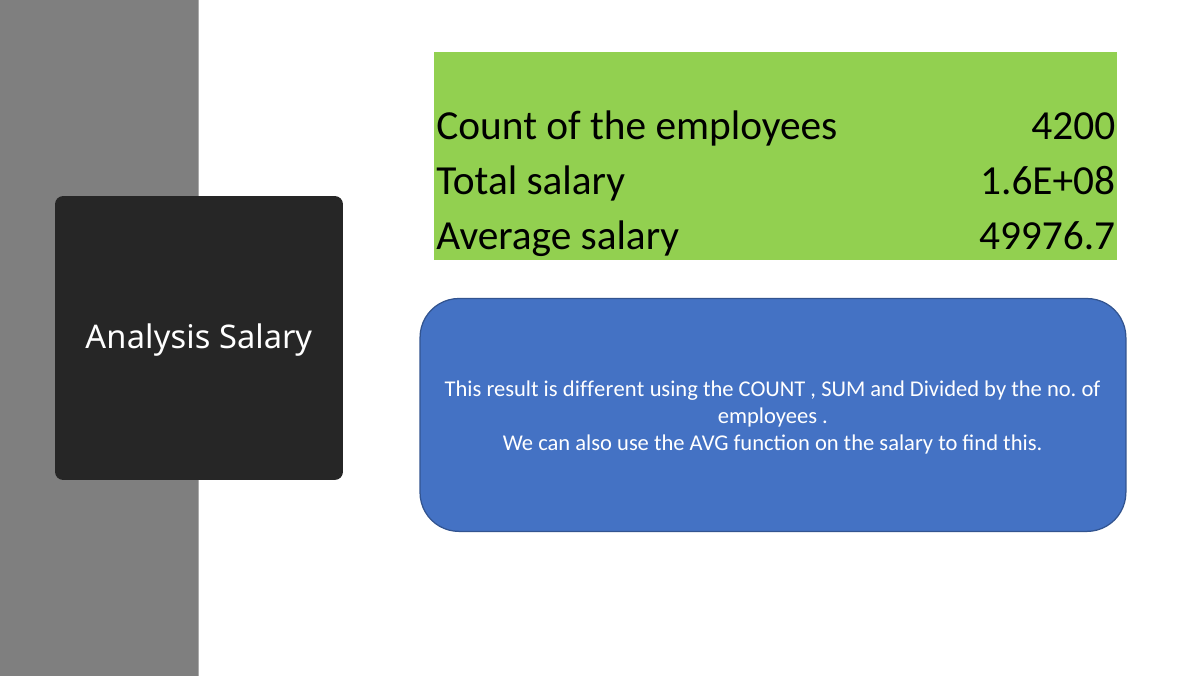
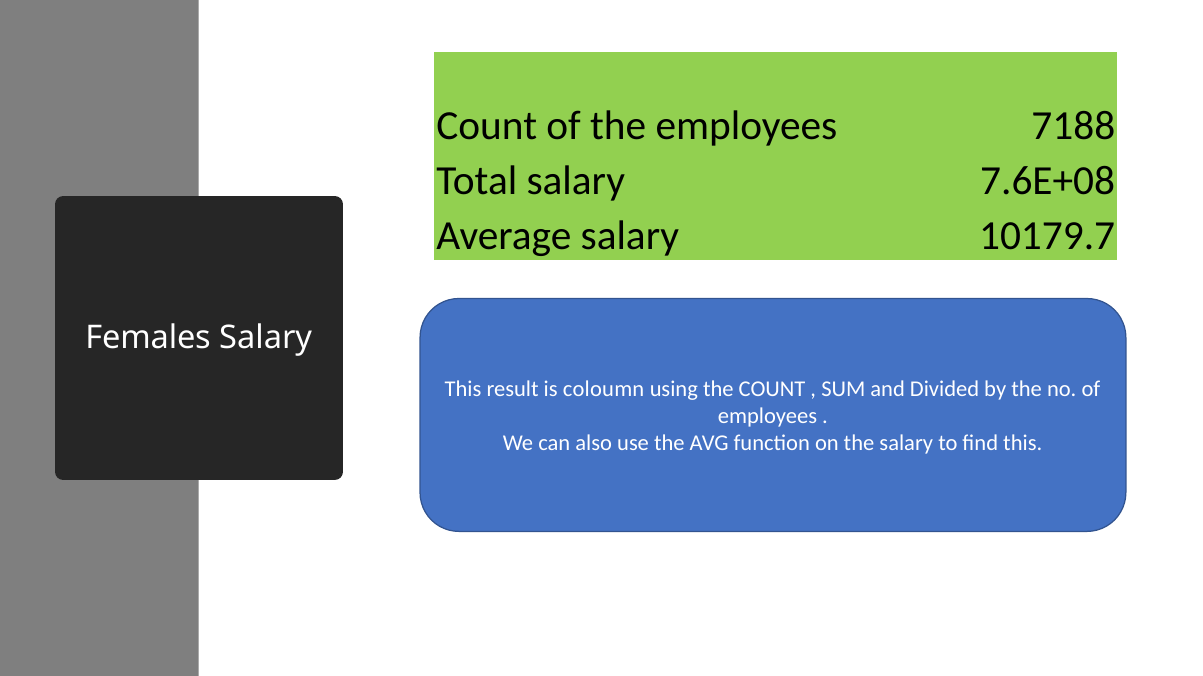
4200: 4200 -> 7188 (1073, 126)
1.6E+08: 1.6E+08 -> 7.6E+08 (1048, 181)
49976.7: 49976.7 -> 10179.7 (1047, 236)
Analysis: Analysis -> Females (148, 338)
different: different -> coloumn (604, 390)
